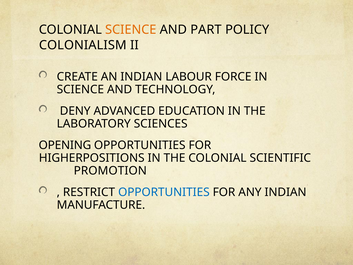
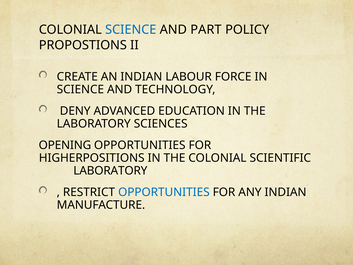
SCIENCE colour: orange -> blue (131, 30)
COLONIALISM: COLONIALISM -> PROPOSTIONS (83, 45)
PROMOTION: PROMOTION -> LABORATORY (110, 171)
